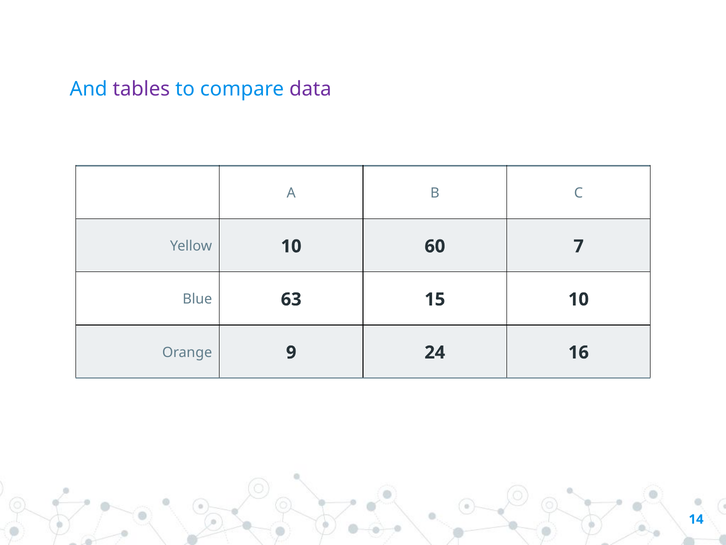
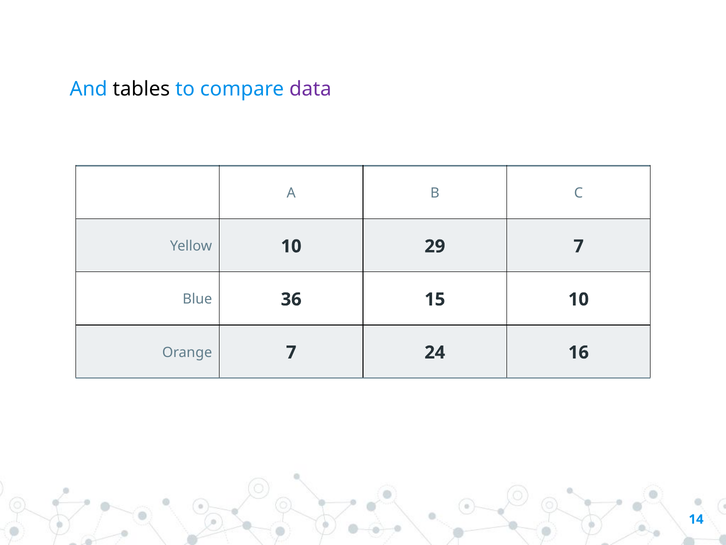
tables colour: purple -> black (141, 89)
60: 60 -> 29 (435, 246)
63: 63 -> 36 (291, 299)
Orange 9: 9 -> 7 (291, 352)
